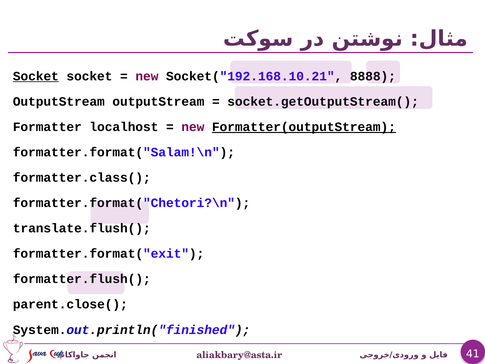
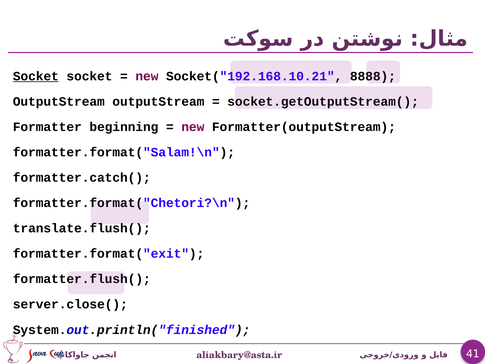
localhost: localhost -> beginning (124, 127)
Formatter(outputStream underline: present -> none (304, 127)
formatter.class(: formatter.class( -> formatter.catch( (82, 178)
parent.close(: parent.close( -> server.close( (70, 304)
